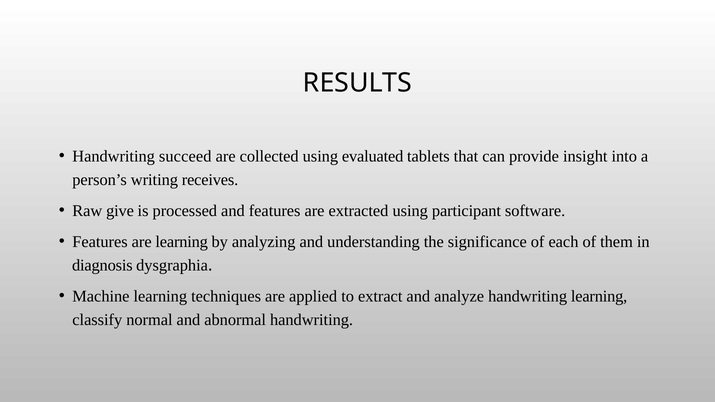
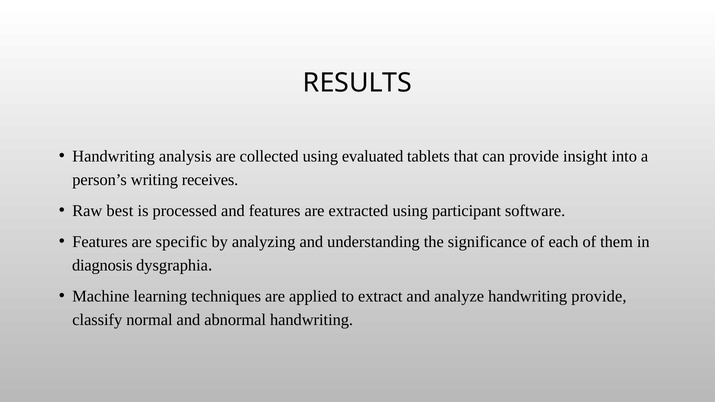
succeed: succeed -> analysis (185, 156)
give: give -> best (120, 211)
are learning: learning -> specific (182, 242)
handwriting learning: learning -> provide (599, 297)
